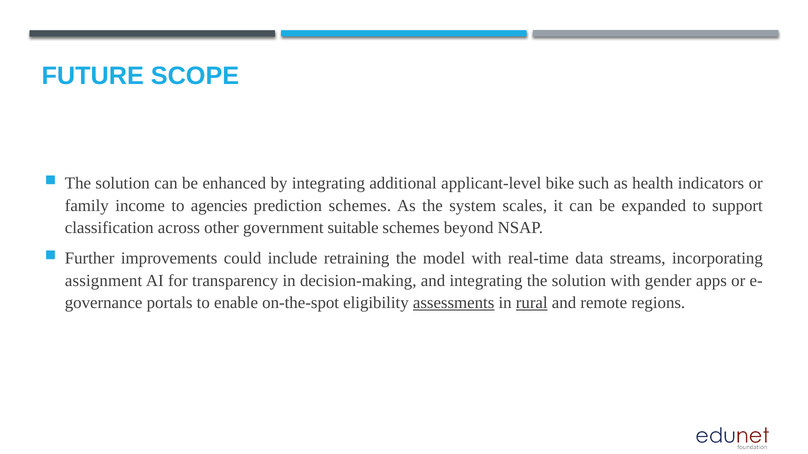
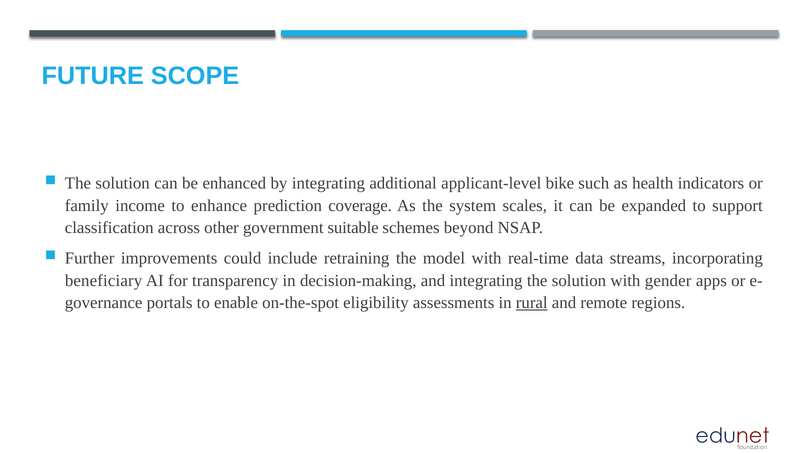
agencies: agencies -> enhance (219, 206)
prediction schemes: schemes -> coverage (360, 206)
assignment: assignment -> beneficiary (104, 281)
assessments underline: present -> none (454, 303)
